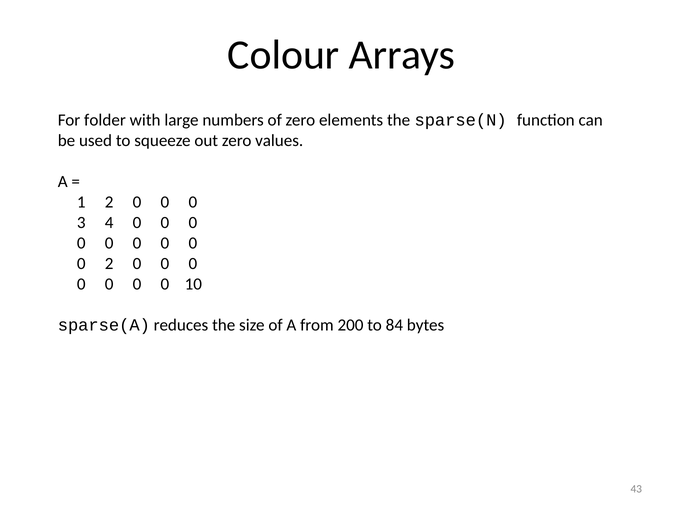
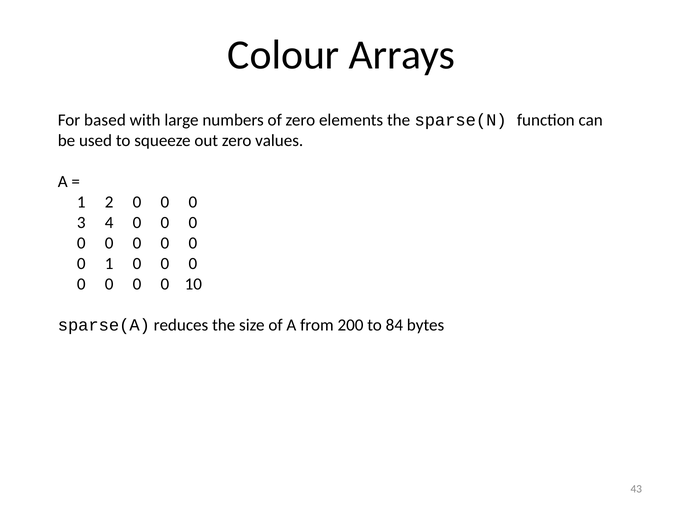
folder: folder -> based (105, 120)
0 2: 2 -> 1 (109, 264)
